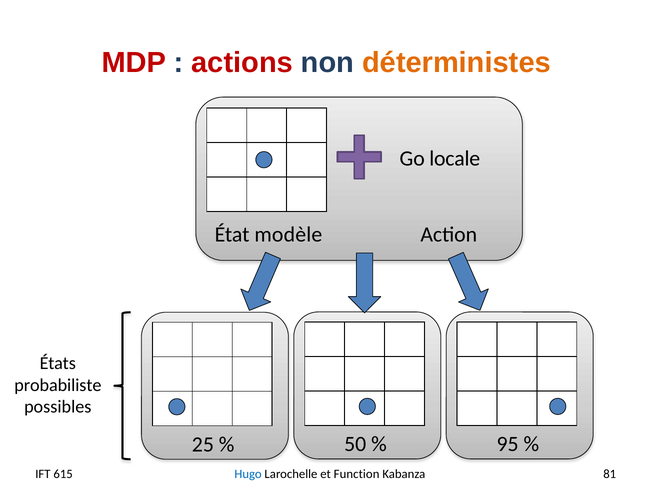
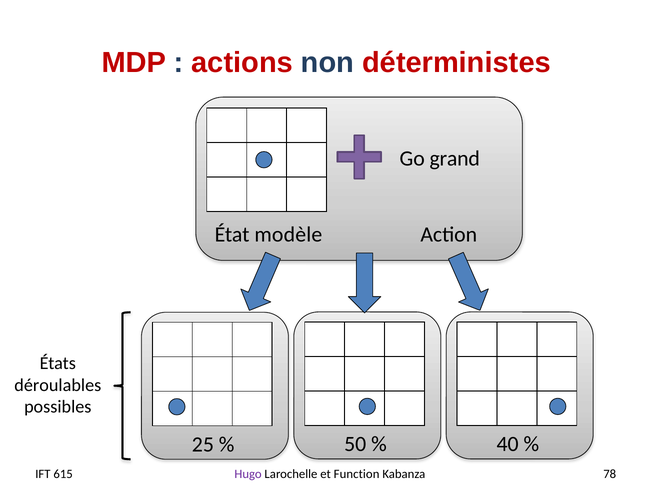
déterministes colour: orange -> red (456, 62)
locale: locale -> grand (455, 158)
probabiliste: probabiliste -> déroulables (58, 385)
95: 95 -> 40 (508, 444)
Hugo colour: blue -> purple (248, 474)
81: 81 -> 78 (610, 474)
